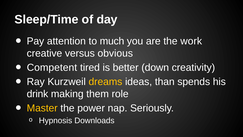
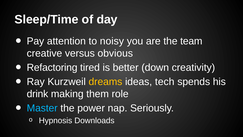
much: much -> noisy (112, 41)
work: work -> team (191, 41)
Competent: Competent -> Refactoring (52, 67)
than: than -> tech (165, 82)
Master colour: yellow -> light blue (42, 108)
